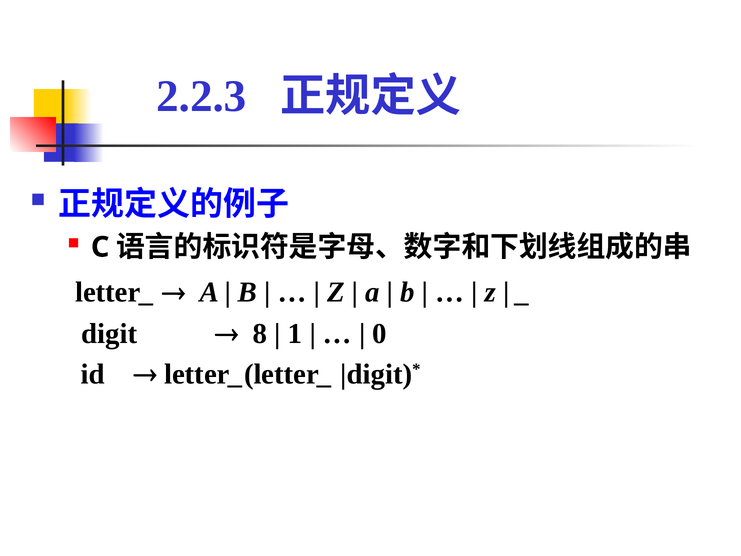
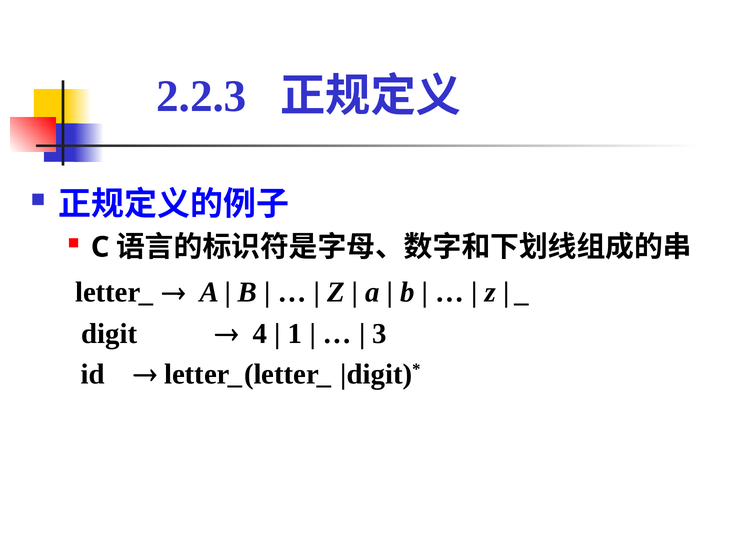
8: 8 -> 4 (260, 334)
0: 0 -> 3 (380, 334)
